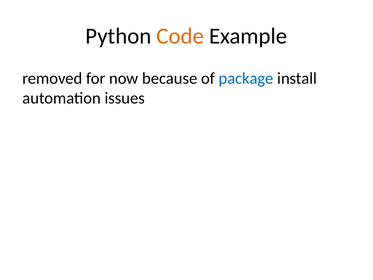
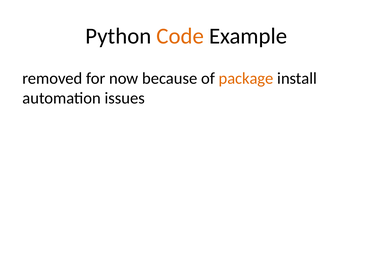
package colour: blue -> orange (246, 78)
